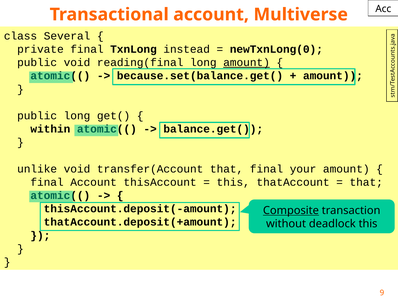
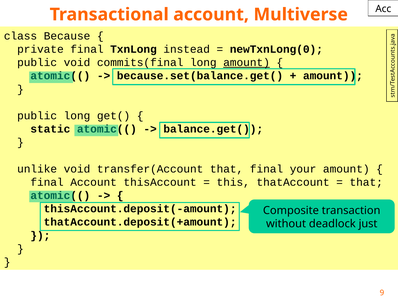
Several: Several -> Because (67, 36)
reading(final: reading(final -> commits(final (140, 62)
within: within -> static (50, 129)
Composite underline: present -> none (291, 210)
deadlock this: this -> just (368, 223)
